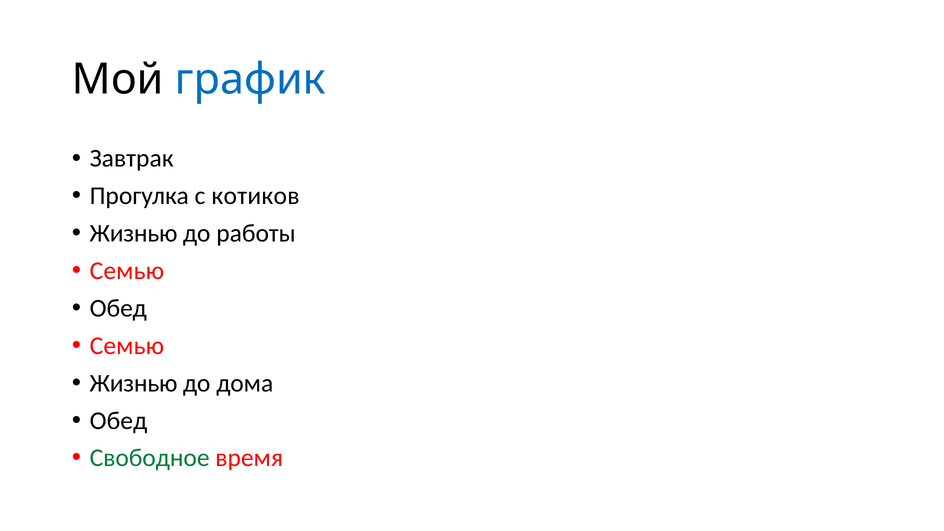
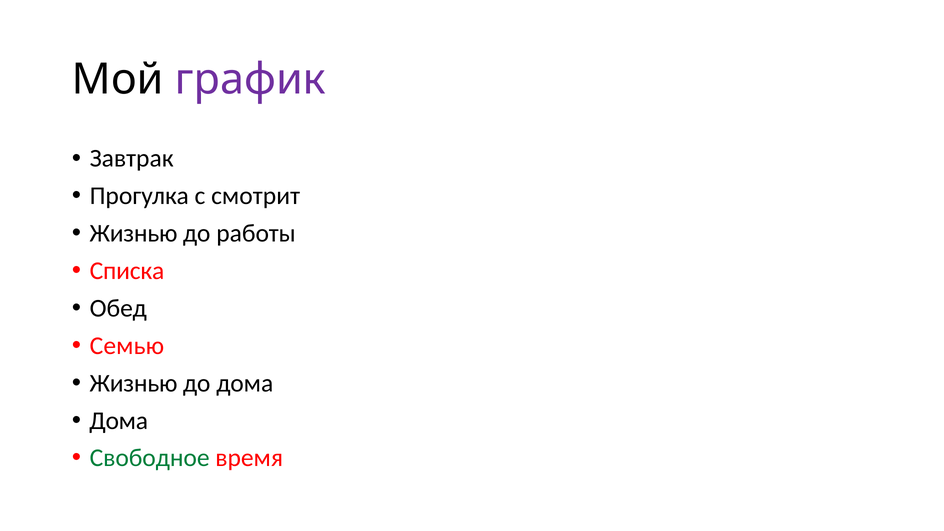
график colour: blue -> purple (250, 79)
котиков: котиков -> смотрит (256, 196)
Семью: Семью -> Списка (127, 271)
Обед: Обед -> Дома (119, 421)
